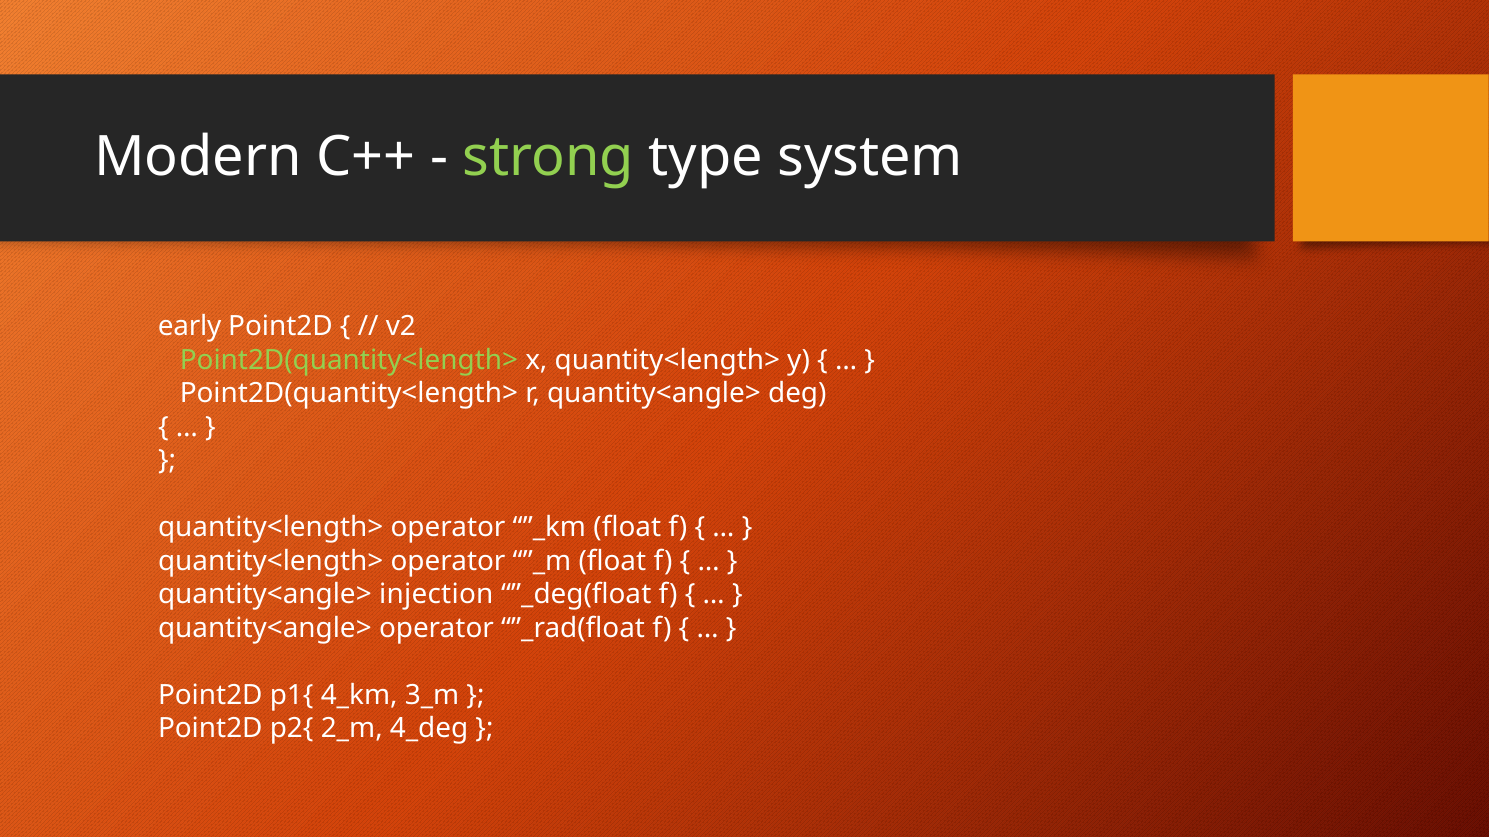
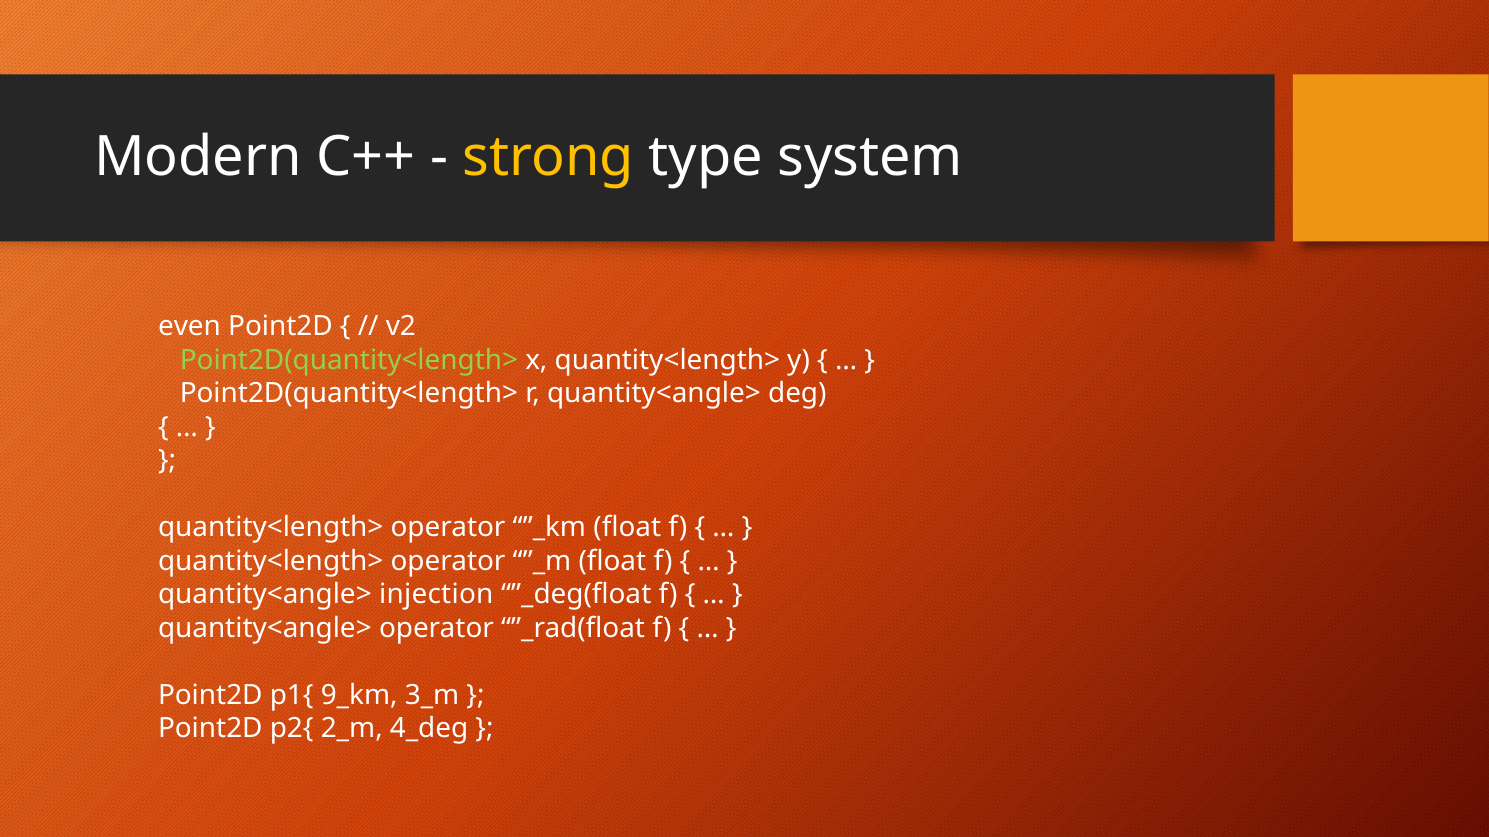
strong colour: light green -> yellow (548, 158)
early: early -> even (189, 327)
4_km: 4_km -> 9_km (359, 695)
